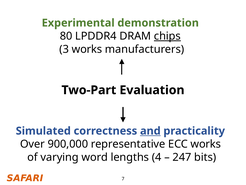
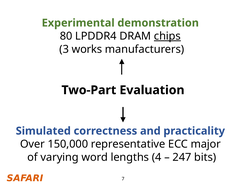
and underline: present -> none (150, 131)
900,000: 900,000 -> 150,000 (68, 144)
ECC works: works -> major (206, 144)
